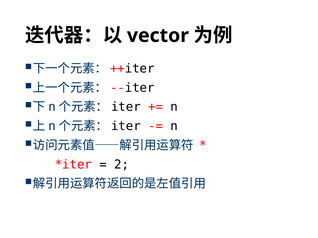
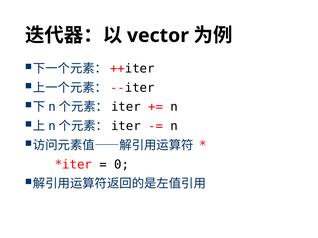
2: 2 -> 0 (122, 165)
